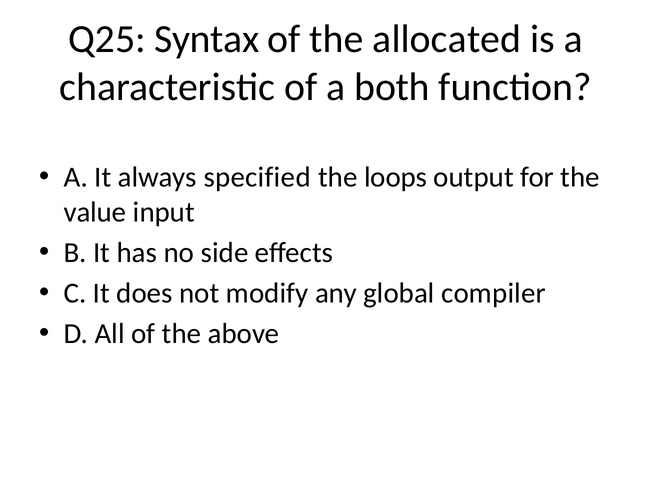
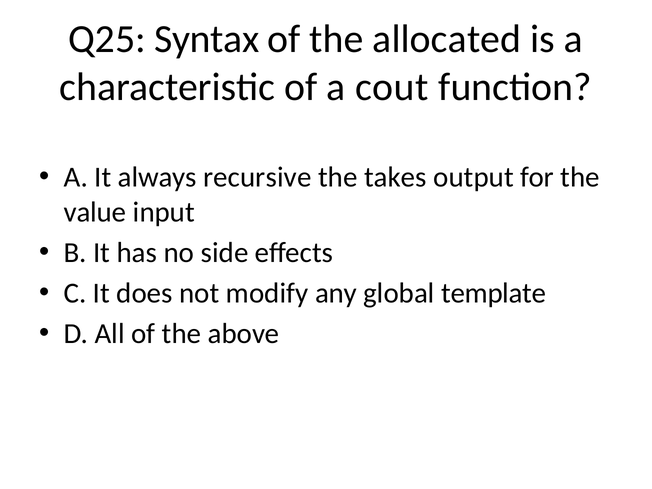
both: both -> cout (392, 87)
specified: specified -> recursive (257, 177)
loops: loops -> takes (395, 177)
compiler: compiler -> template (494, 293)
